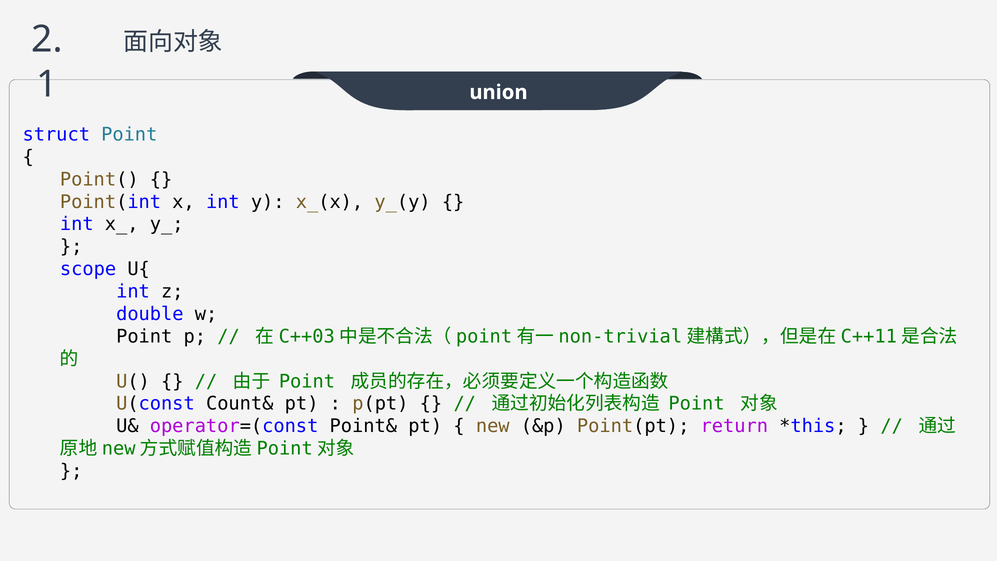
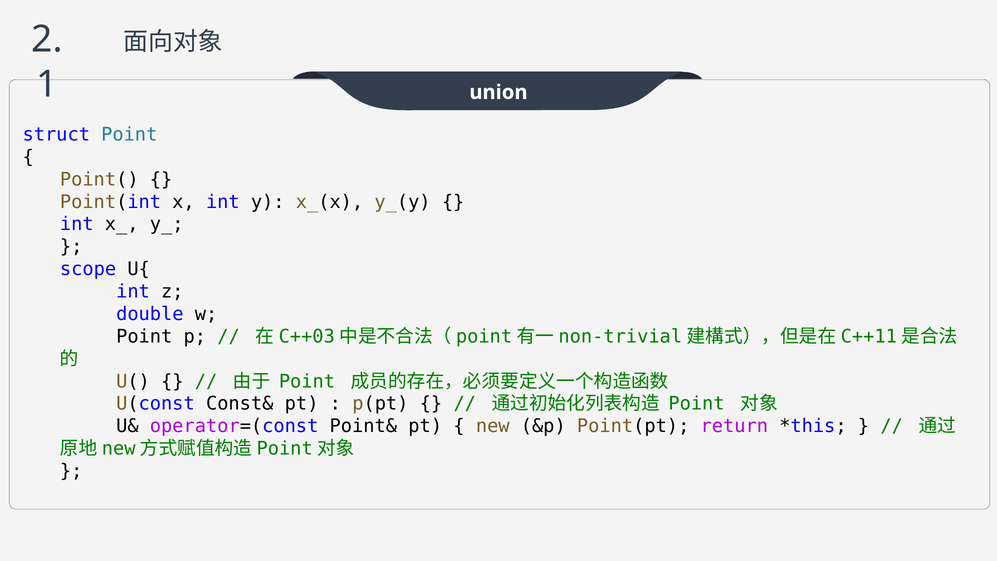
Count&: Count& -> Const& (240, 404)
